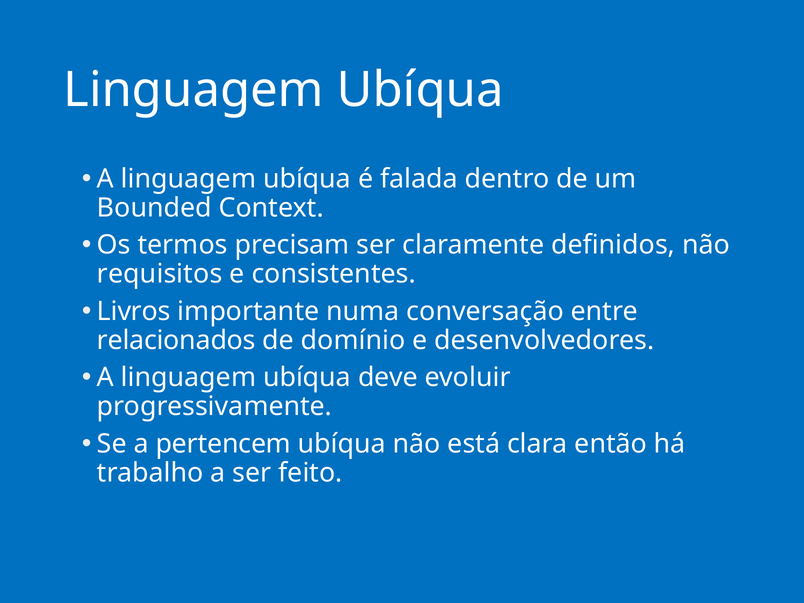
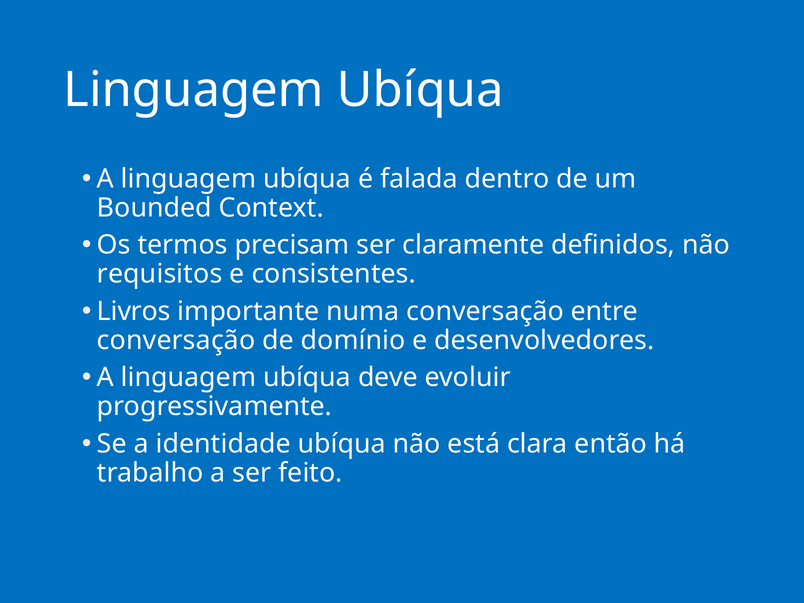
relacionados: relacionados -> conversação (176, 340)
pertencem: pertencem -> identidade (223, 444)
